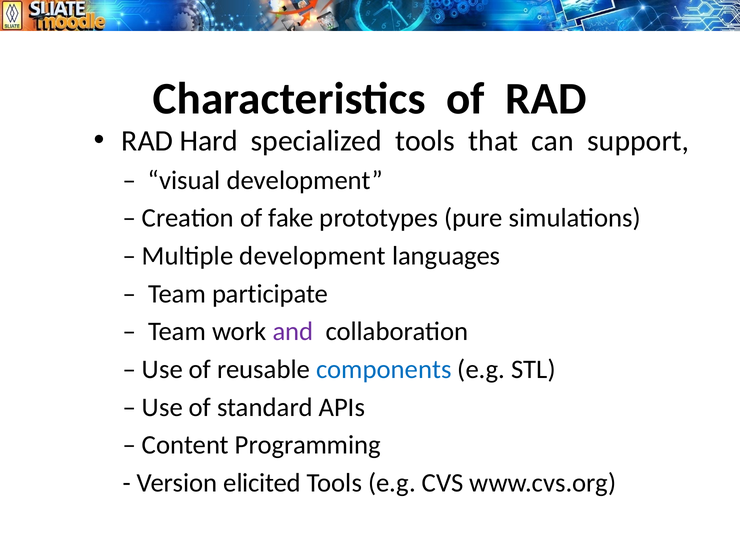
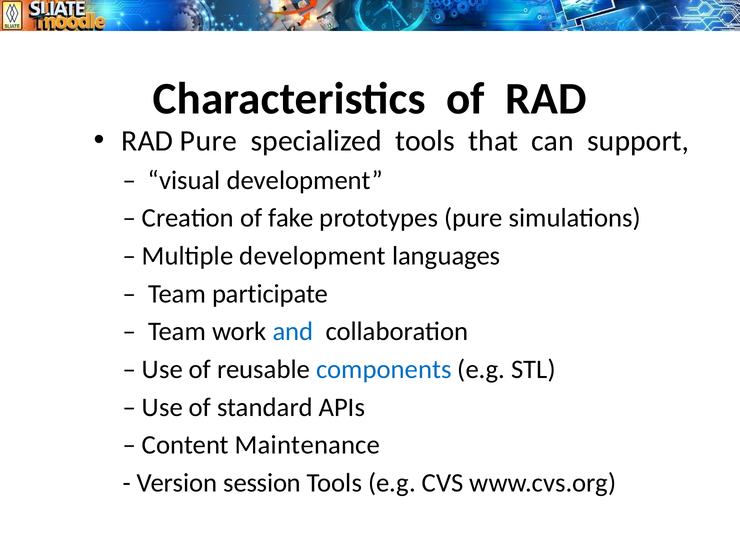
RAD Hard: Hard -> Pure (208, 141)
and colour: purple -> blue (293, 332)
Programming: Programming -> Maintenance (308, 445)
elicited: elicited -> session (262, 483)
